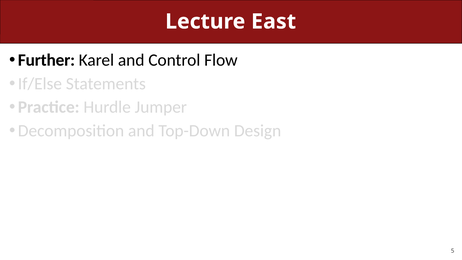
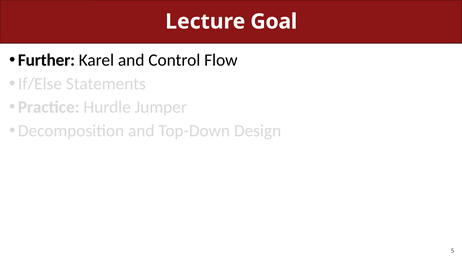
East: East -> Goal (274, 22)
